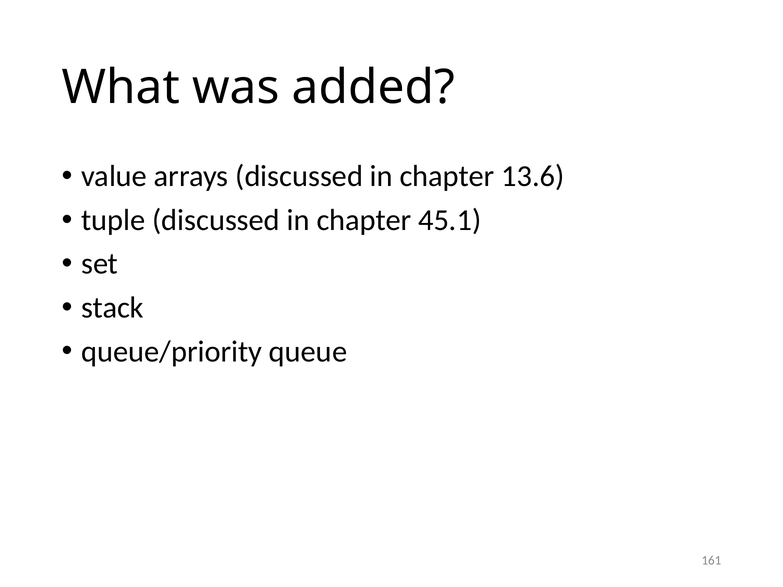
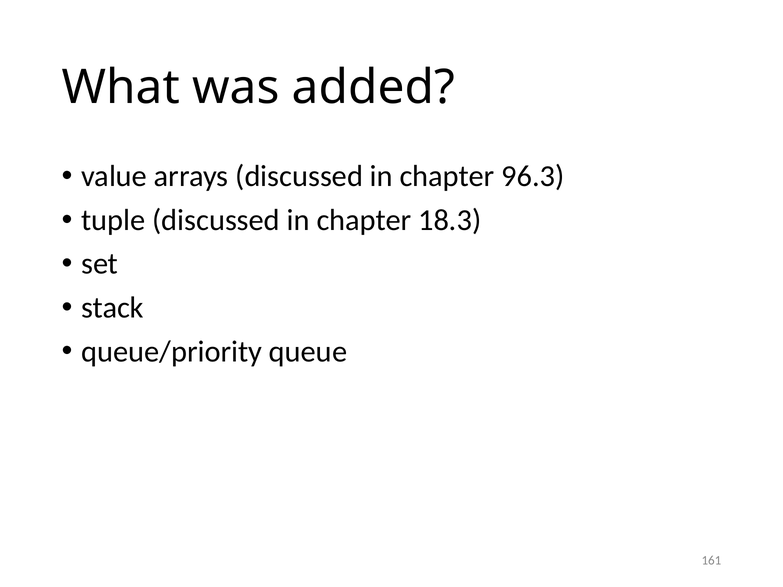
13.6: 13.6 -> 96.3 (533, 177)
45.1: 45.1 -> 18.3 (450, 220)
